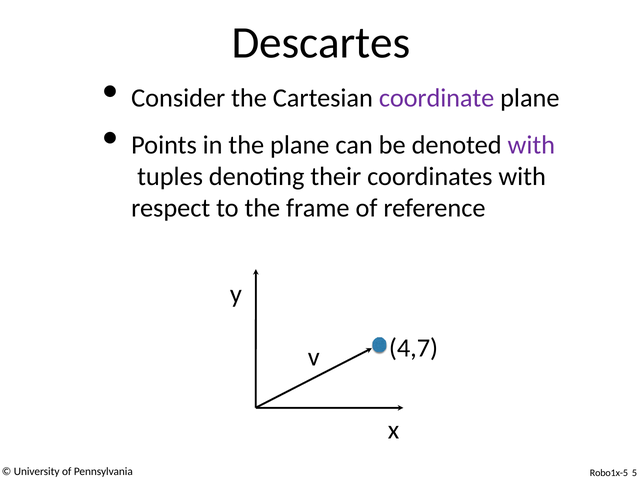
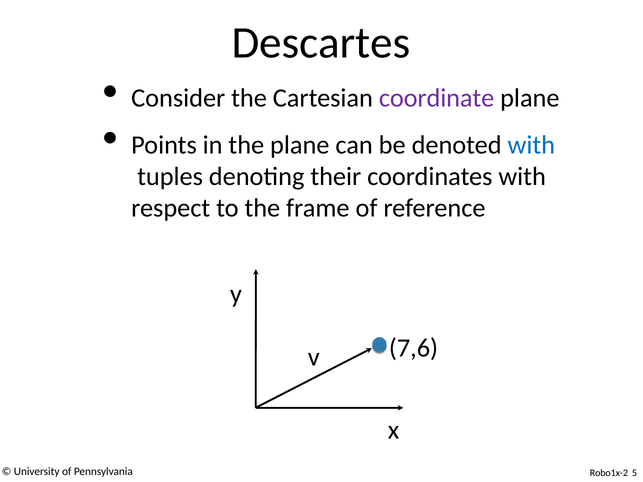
with colour: purple -> blue (531, 145)
4,7: 4,7 -> 7,6 (414, 348)
Robo1x-5: Robo1x-5 -> Robo1x-2 (609, 473)
